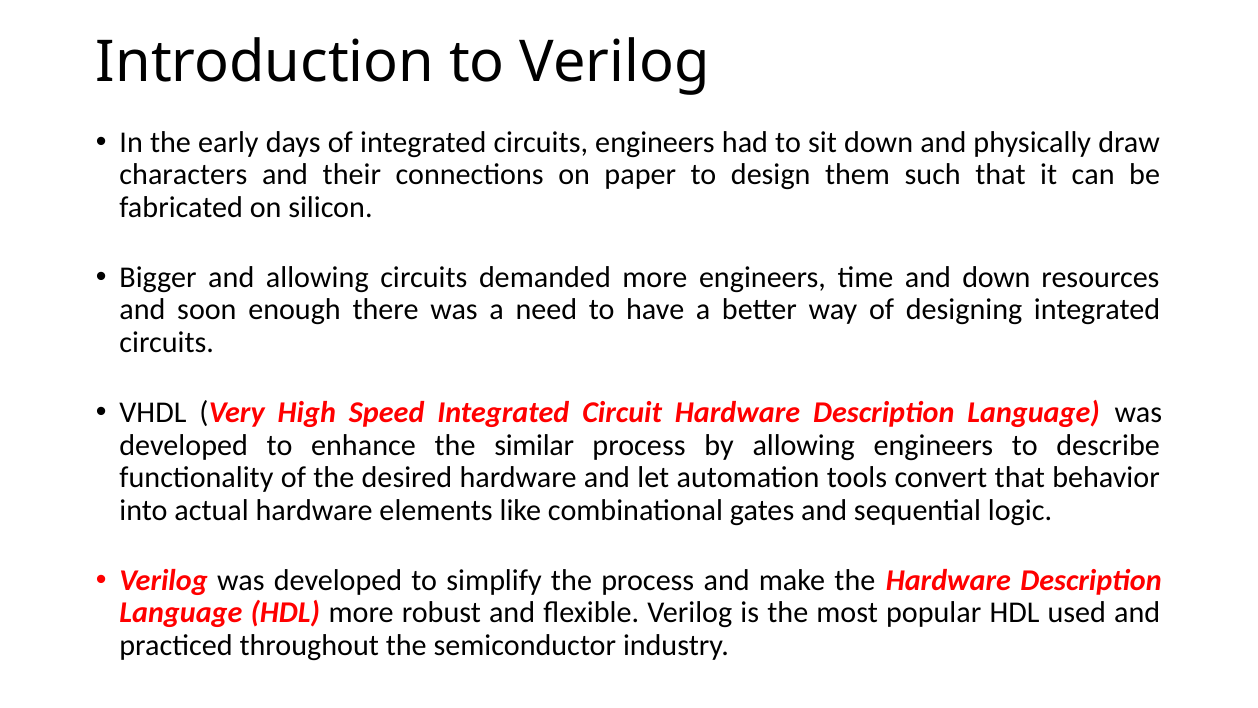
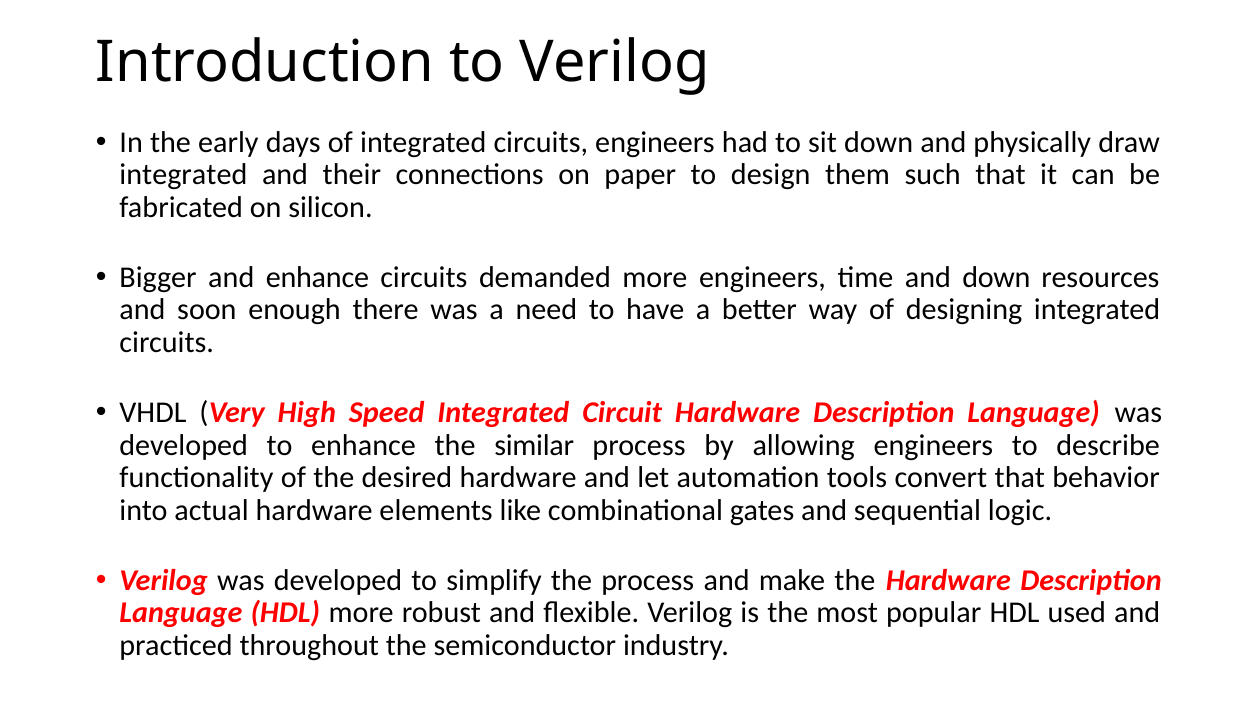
characters: characters -> integrated (183, 175)
and allowing: allowing -> enhance (317, 277)
